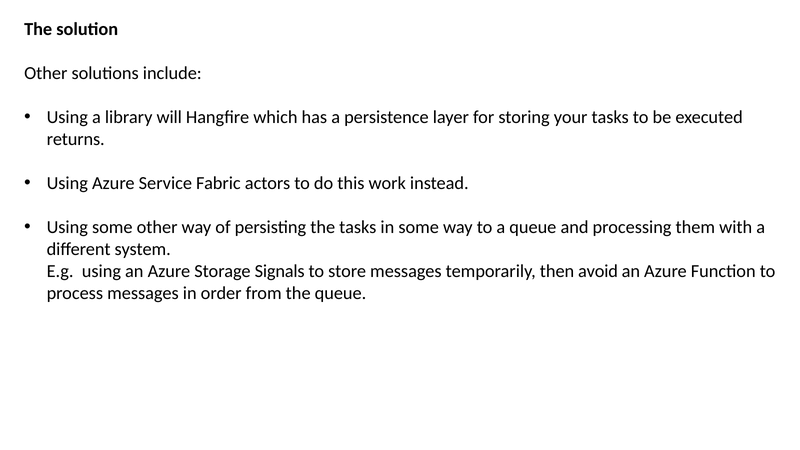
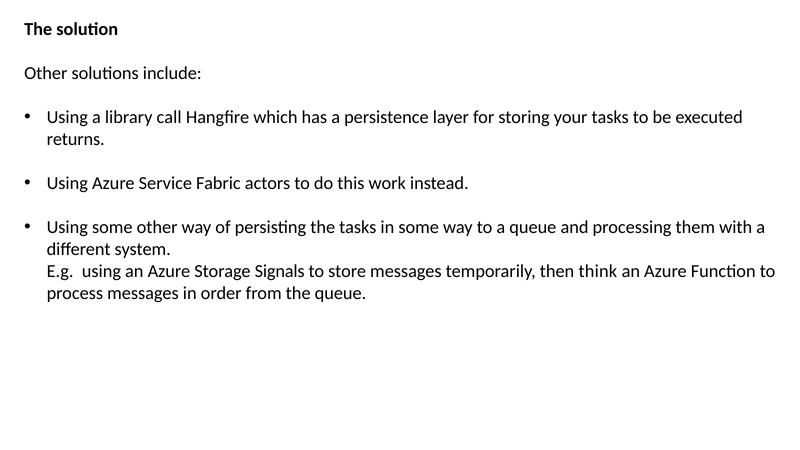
will: will -> call (169, 117)
avoid: avoid -> think (598, 271)
